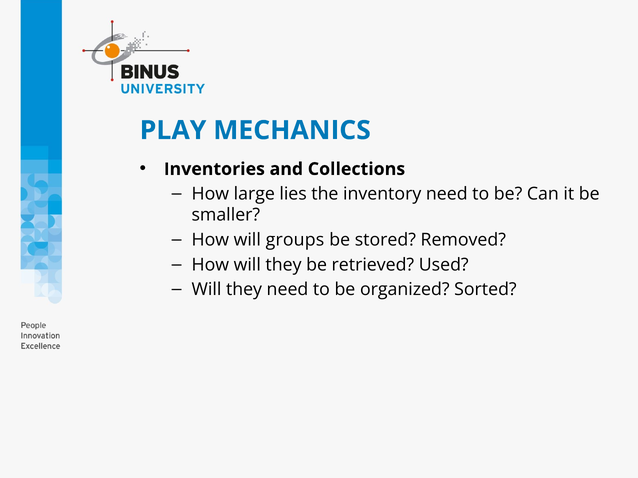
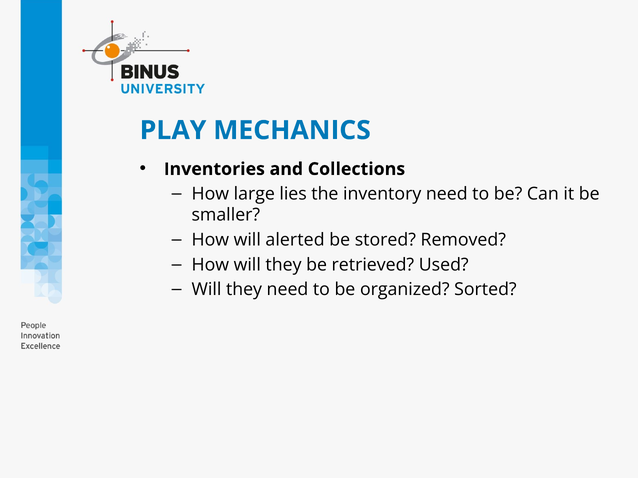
groups: groups -> alerted (295, 240)
